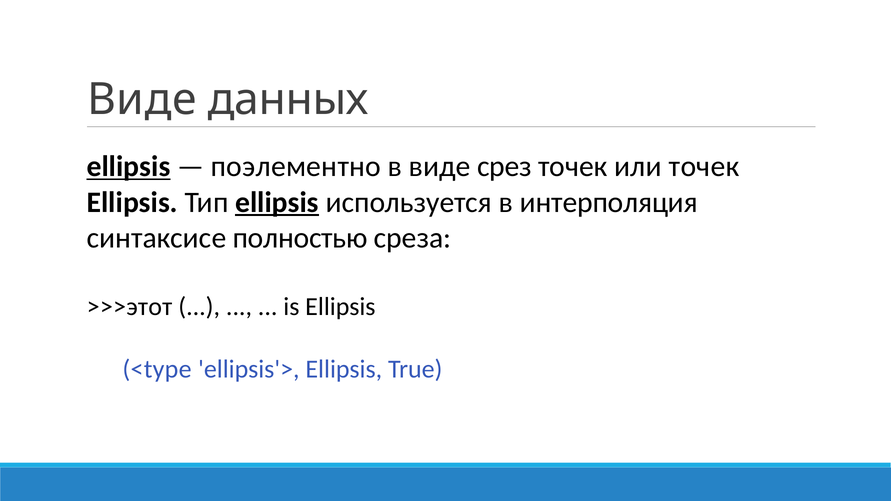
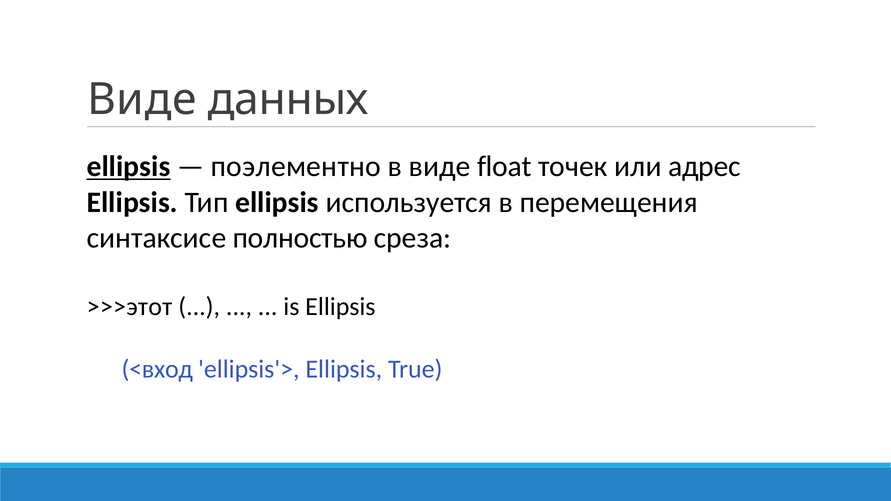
срез: срез -> float (504, 167)
или точек: точек -> адрес (704, 167)
ellipsis underline: present -> none (277, 202)
интерполяция: интерполяция -> перемещения (609, 202)
<type: <type -> <вход (157, 369)
